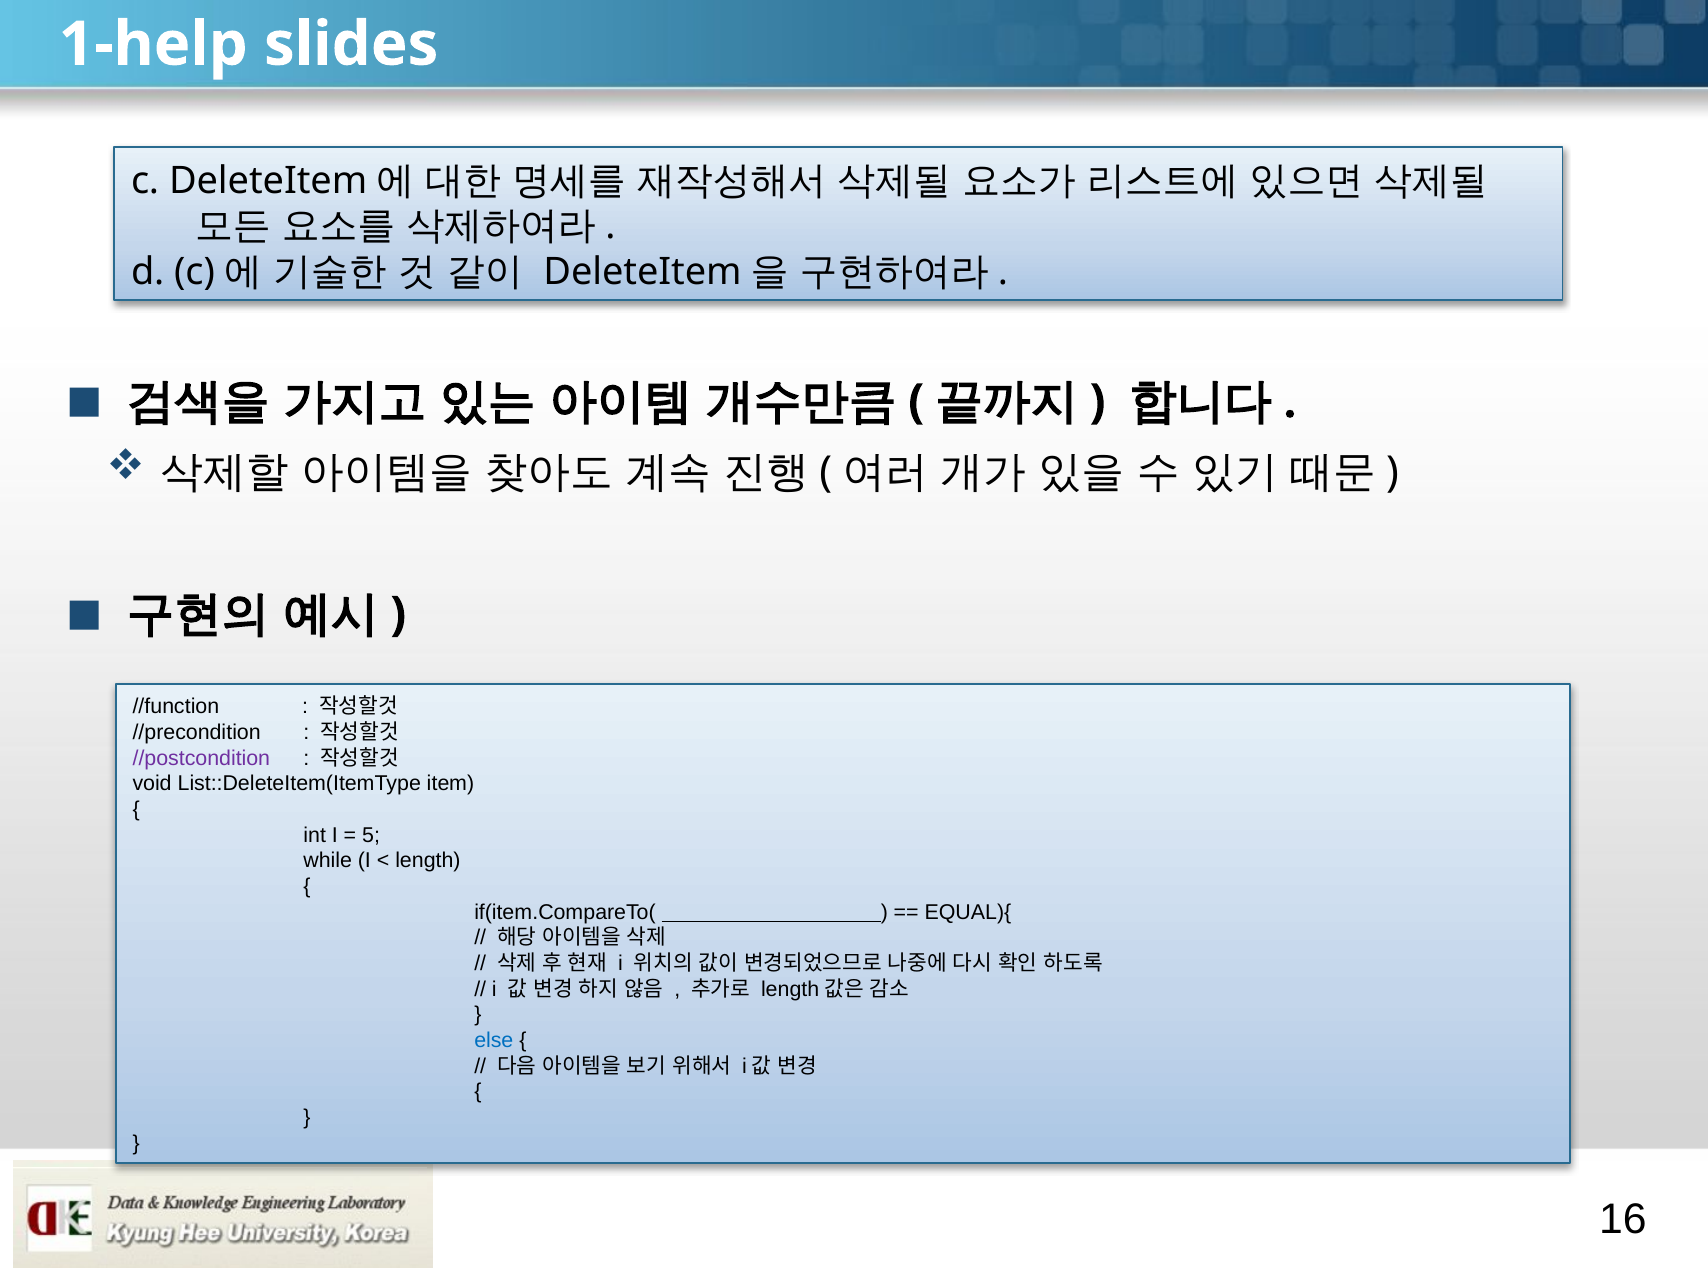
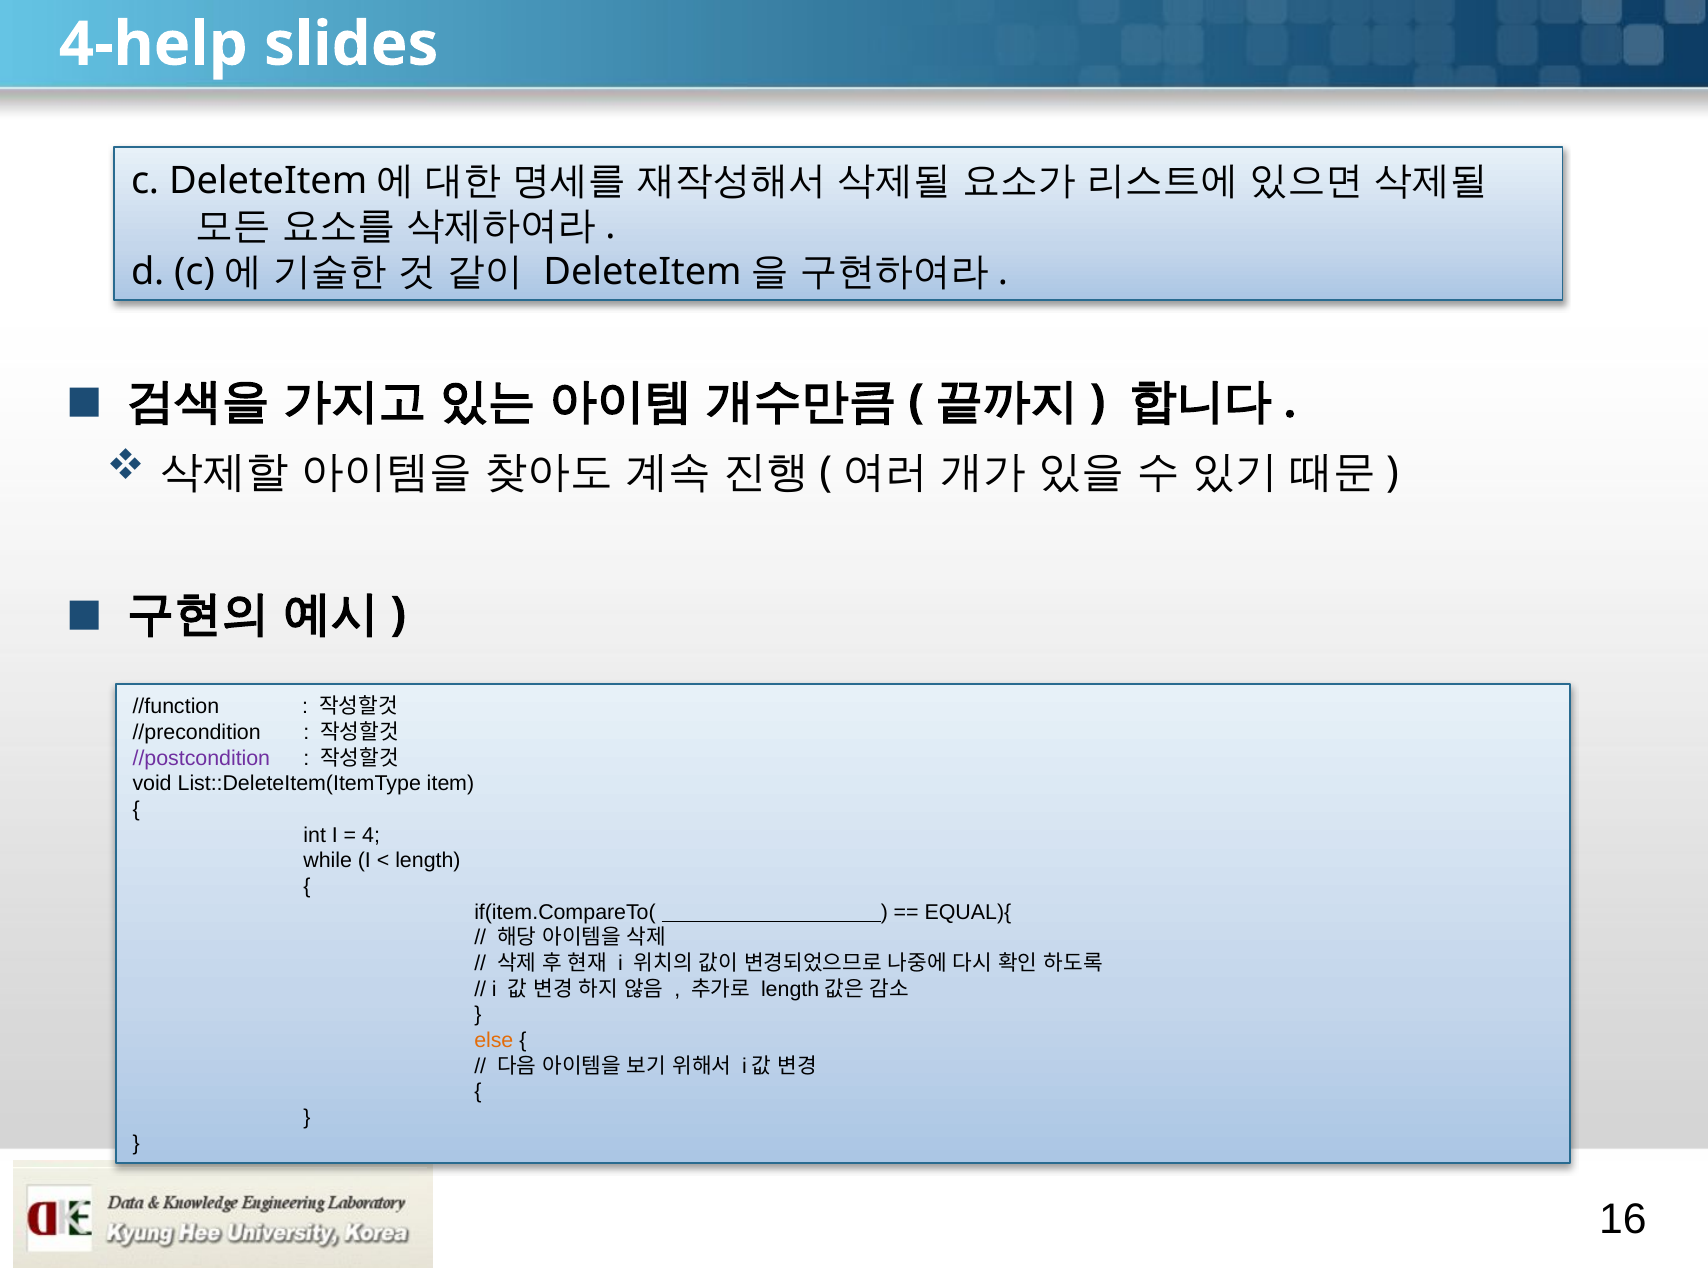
1-help: 1-help -> 4-help (153, 44)
5: 5 -> 4 (371, 835)
else colour: blue -> orange (494, 1041)
